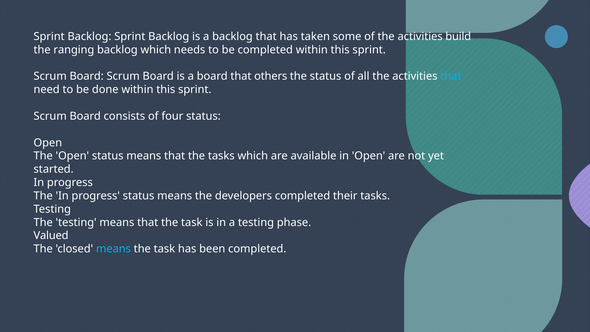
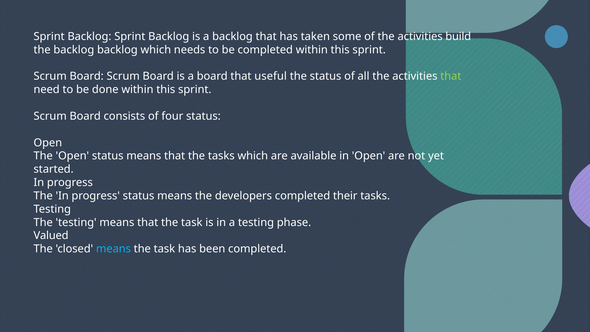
the ranging: ranging -> backlog (74, 50)
others: others -> useful (271, 76)
that colour: light blue -> light green (451, 76)
